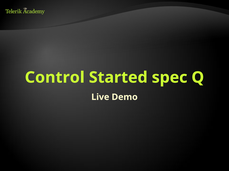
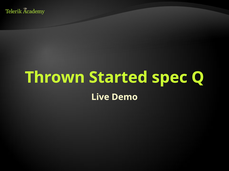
Control: Control -> Thrown (55, 78)
